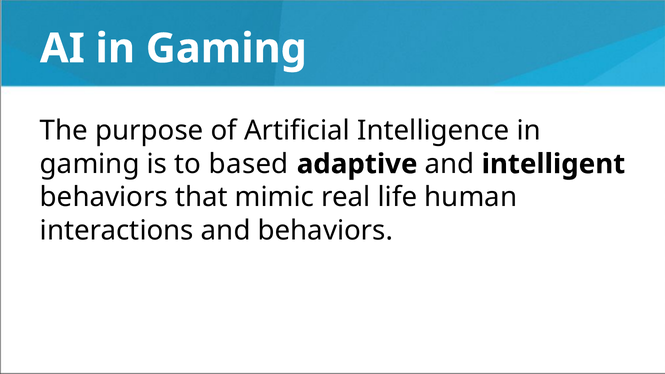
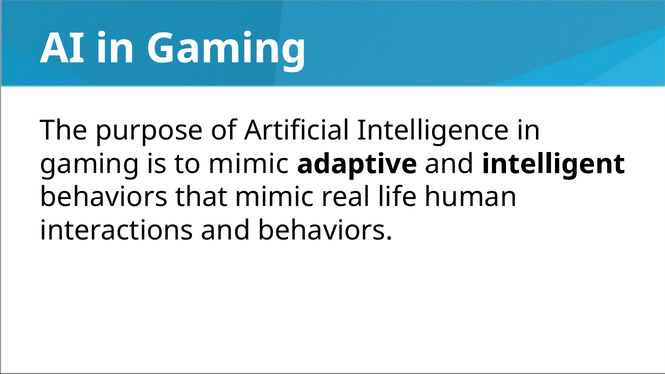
to based: based -> mimic (249, 164)
